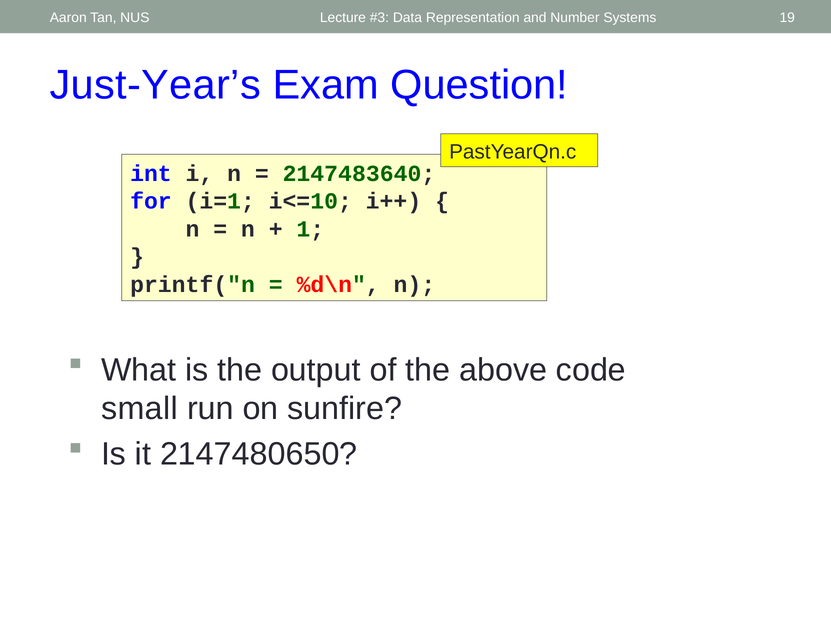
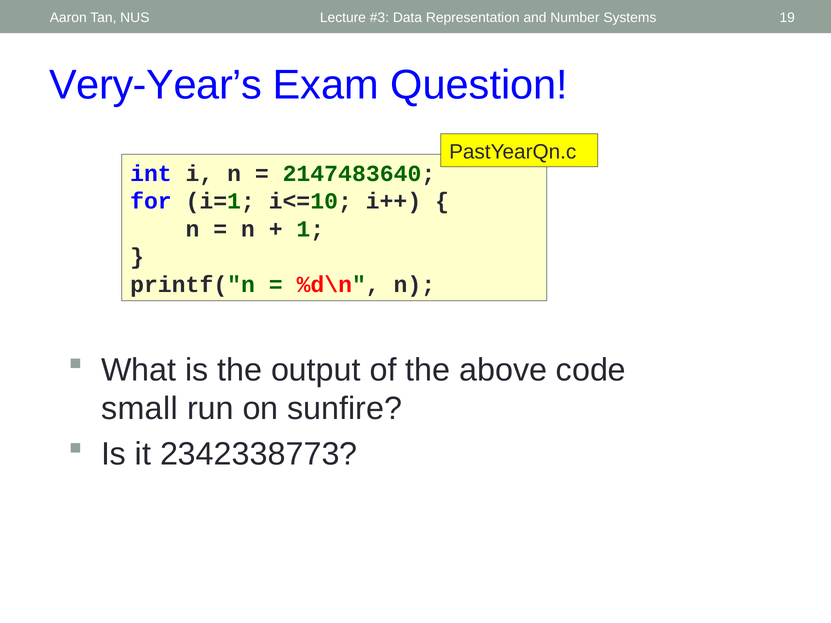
Just-Year’s: Just-Year’s -> Very-Year’s (156, 85)
2147480650: 2147480650 -> 2342338773 (259, 454)
